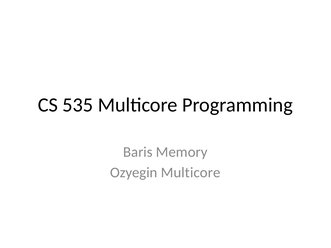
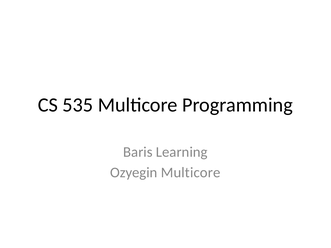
Memory: Memory -> Learning (182, 152)
